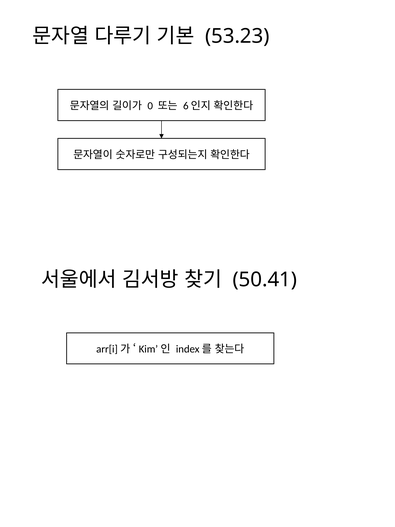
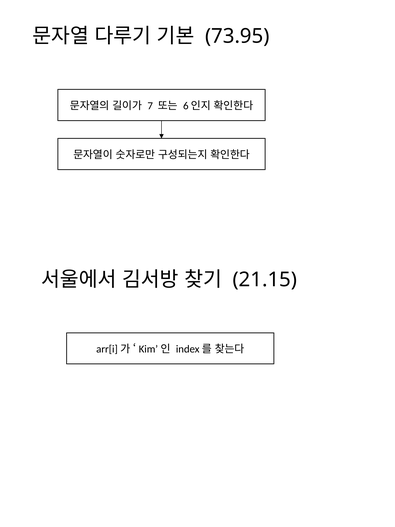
53.23: 53.23 -> 73.95 (237, 36)
0: 0 -> 7 (150, 106)
50.41: 50.41 -> 21.15 (265, 279)
